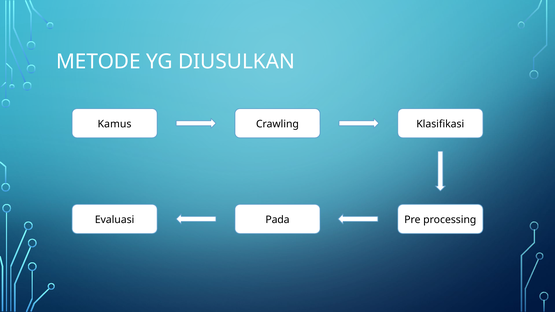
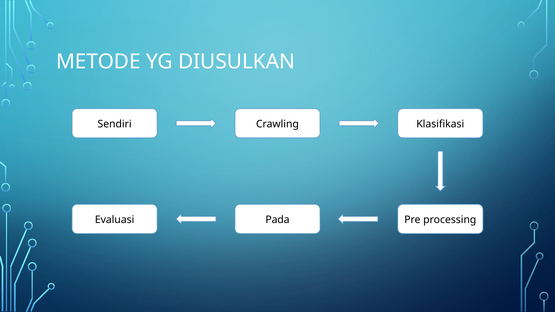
Kamus: Kamus -> Sendiri (115, 124)
